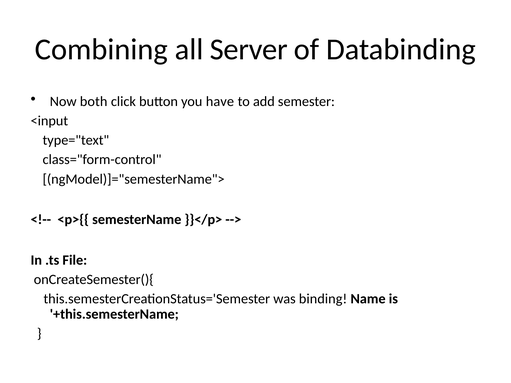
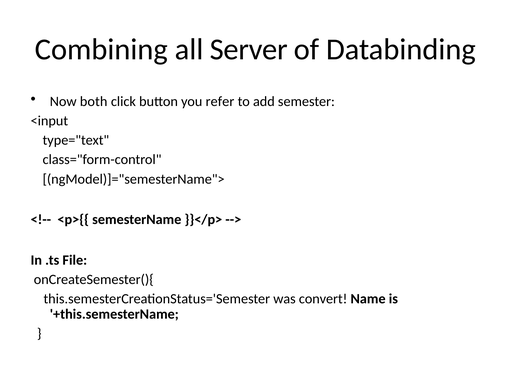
have: have -> refer (220, 101)
binding: binding -> convert (323, 299)
